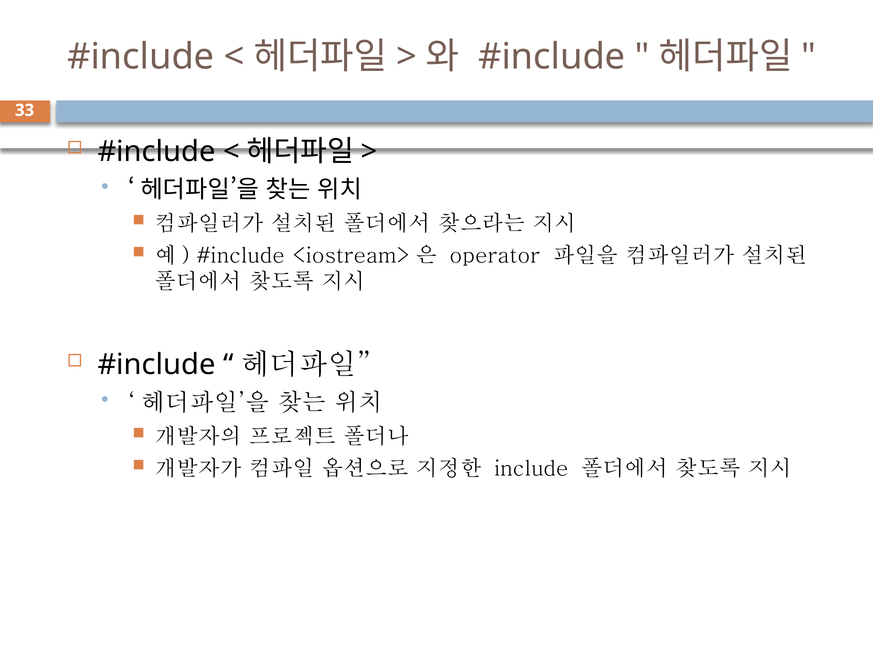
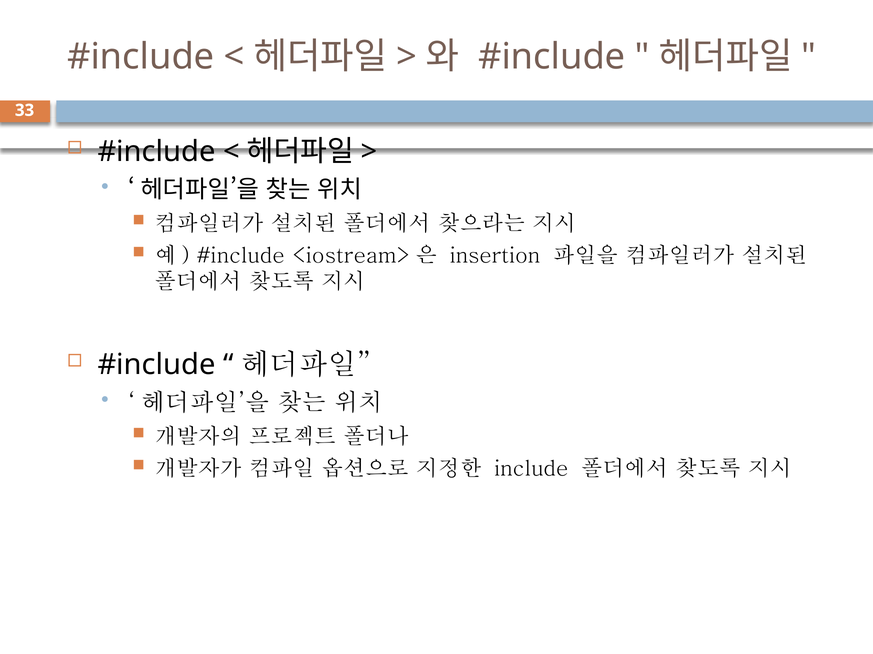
operator: operator -> insertion (495, 256)
